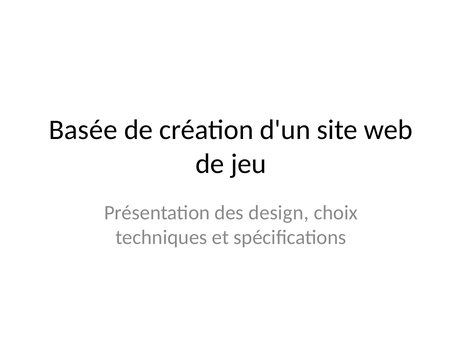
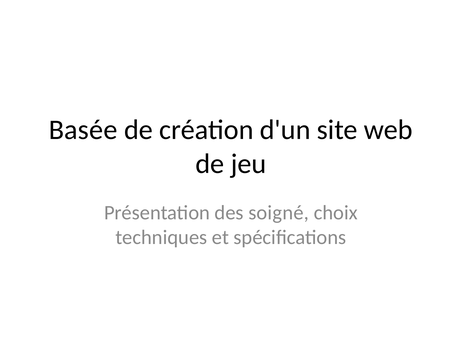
design: design -> soigné (279, 212)
